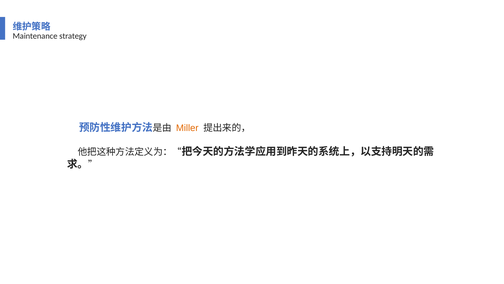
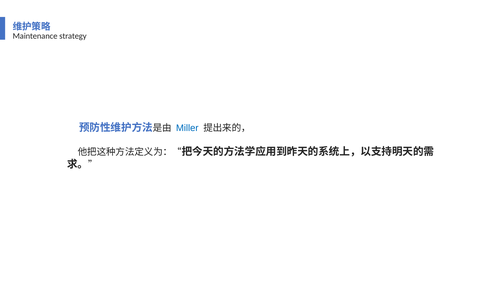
Miller colour: orange -> blue (187, 128)
